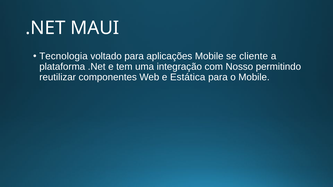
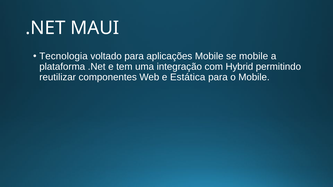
se cliente: cliente -> mobile (254, 56)
Nosso: Nosso -> Hybrid (239, 67)
